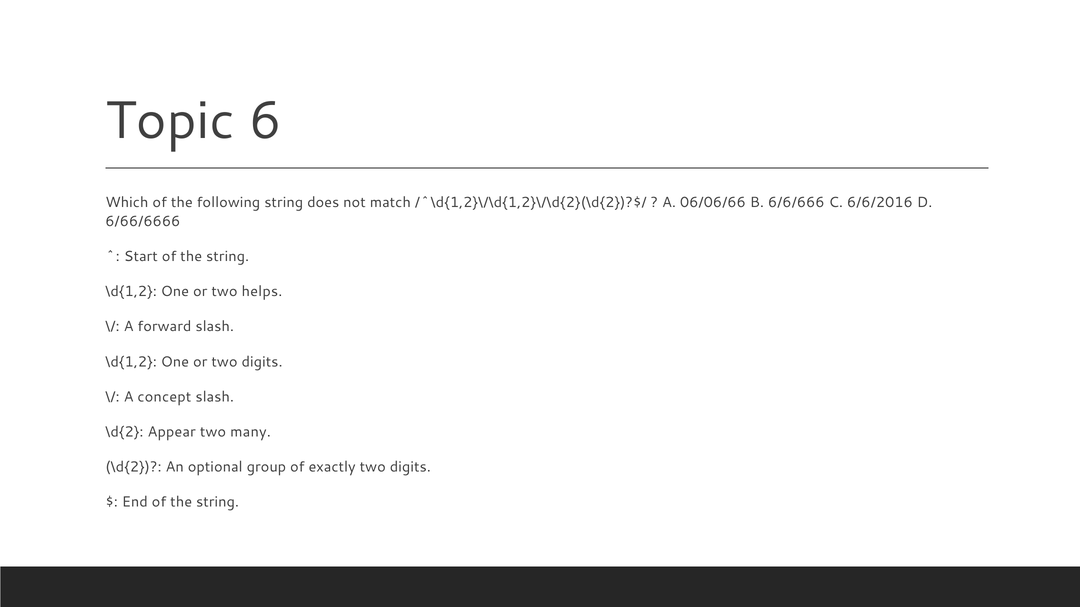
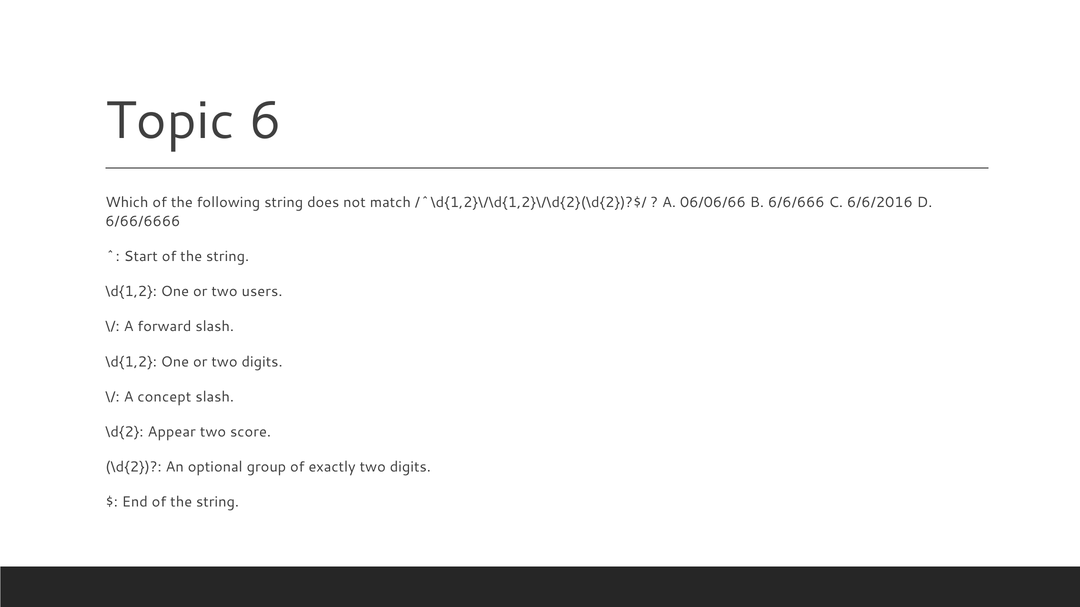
helps: helps -> users (262, 292)
many: many -> score (251, 432)
